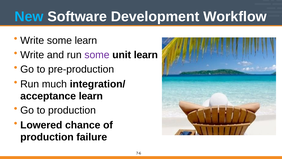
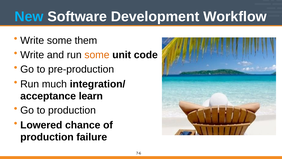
some learn: learn -> them (86, 40)
some colour: purple -> orange (97, 55)
unit learn: learn -> code (146, 55)
